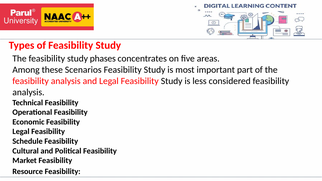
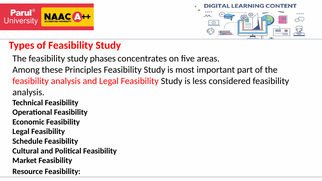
Scenarios: Scenarios -> Principles (83, 70)
